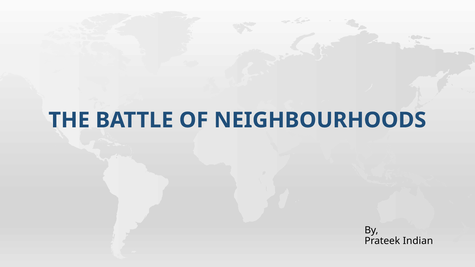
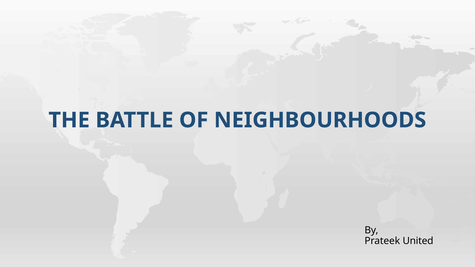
Indian: Indian -> United (418, 241)
